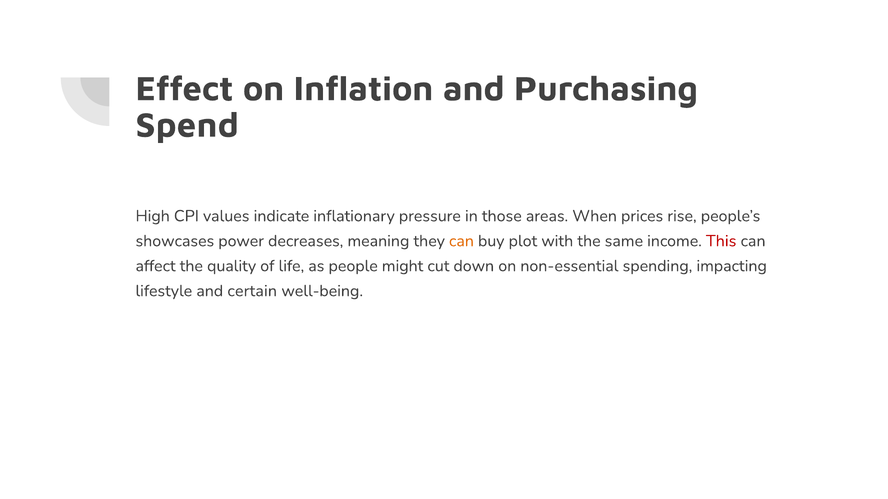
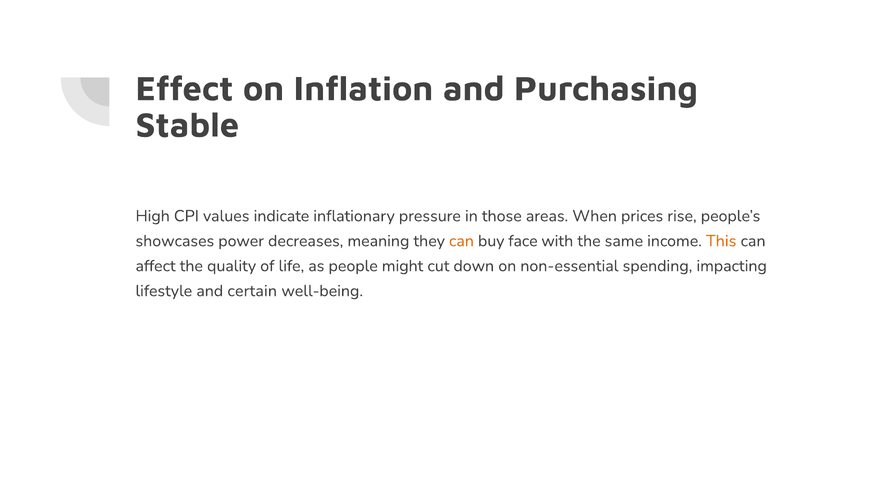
Spend: Spend -> Stable (187, 125)
plot: plot -> face (523, 241)
This colour: red -> orange (721, 241)
